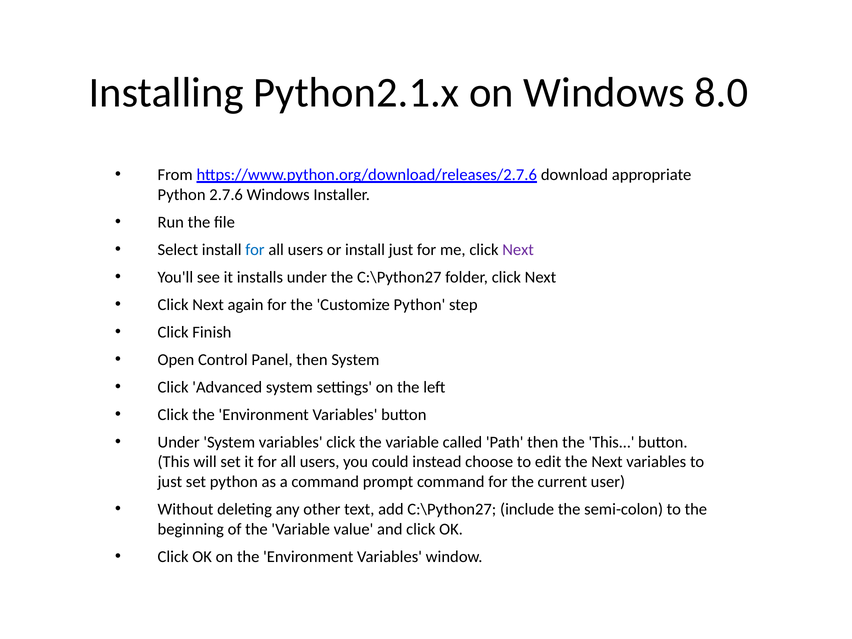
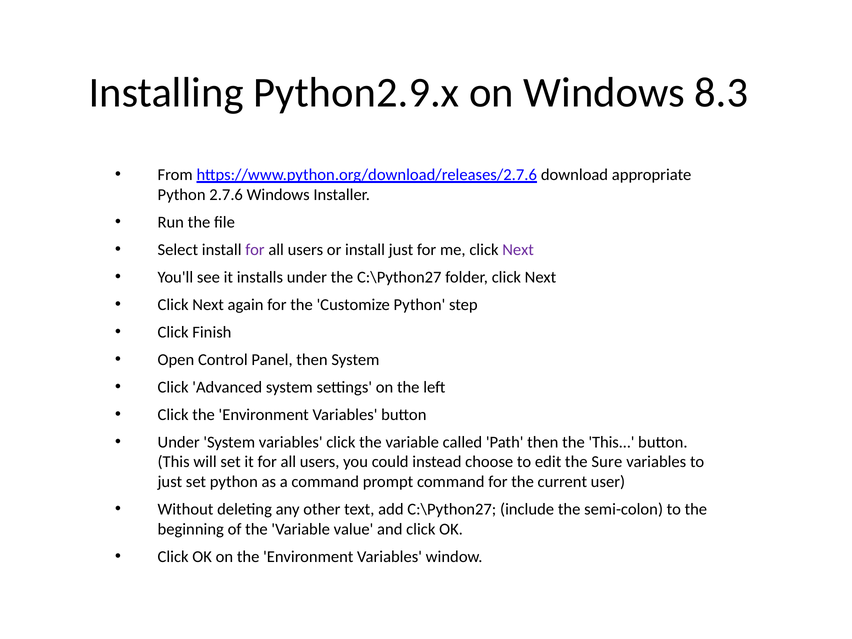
Python2.1.x: Python2.1.x -> Python2.9.x (356, 93)
8.0: 8.0 -> 8.3 (721, 93)
for colour: blue -> purple (255, 250)
the Next: Next -> Sure (607, 462)
